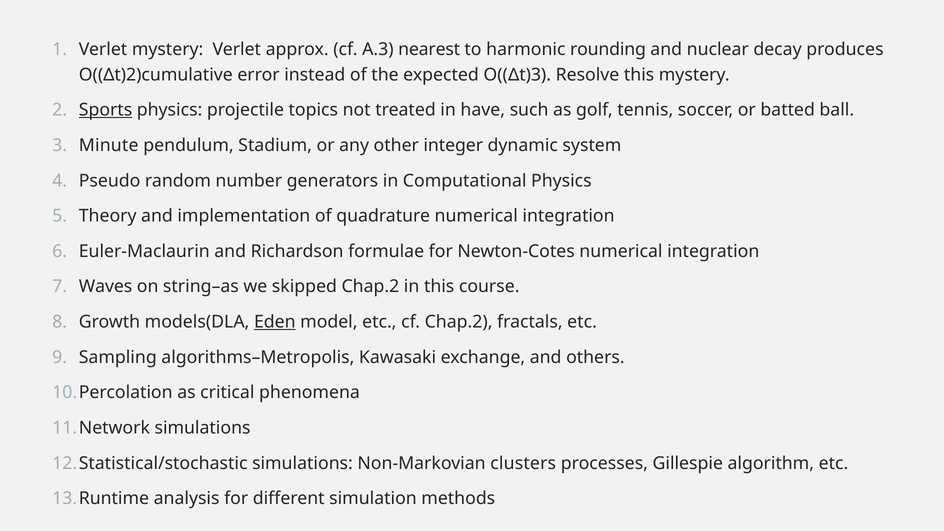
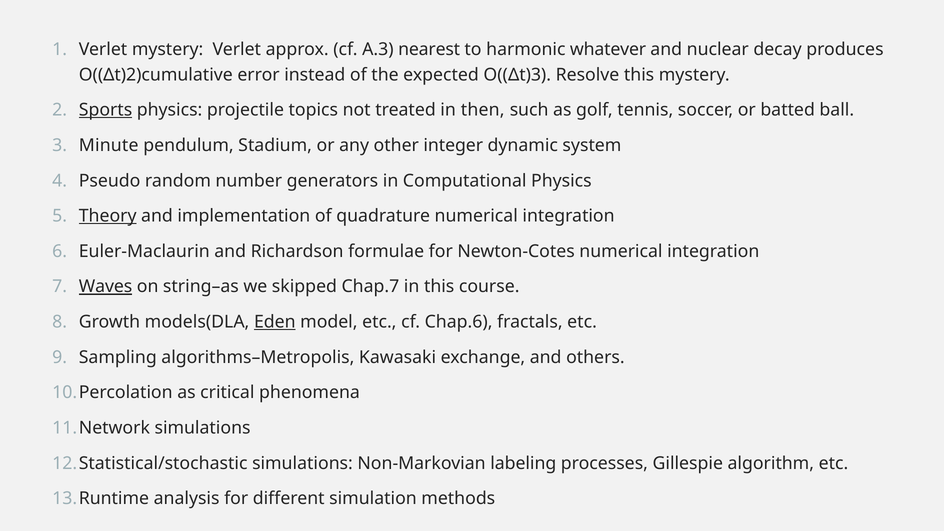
rounding: rounding -> whatever (608, 49)
have: have -> then (483, 110)
Theory underline: none -> present (108, 216)
Waves underline: none -> present (106, 287)
skipped Chap.2: Chap.2 -> Chap.7 (370, 287)
cf Chap.2: Chap.2 -> Chap.6 (459, 322)
clusters: clusters -> labeling (523, 463)
